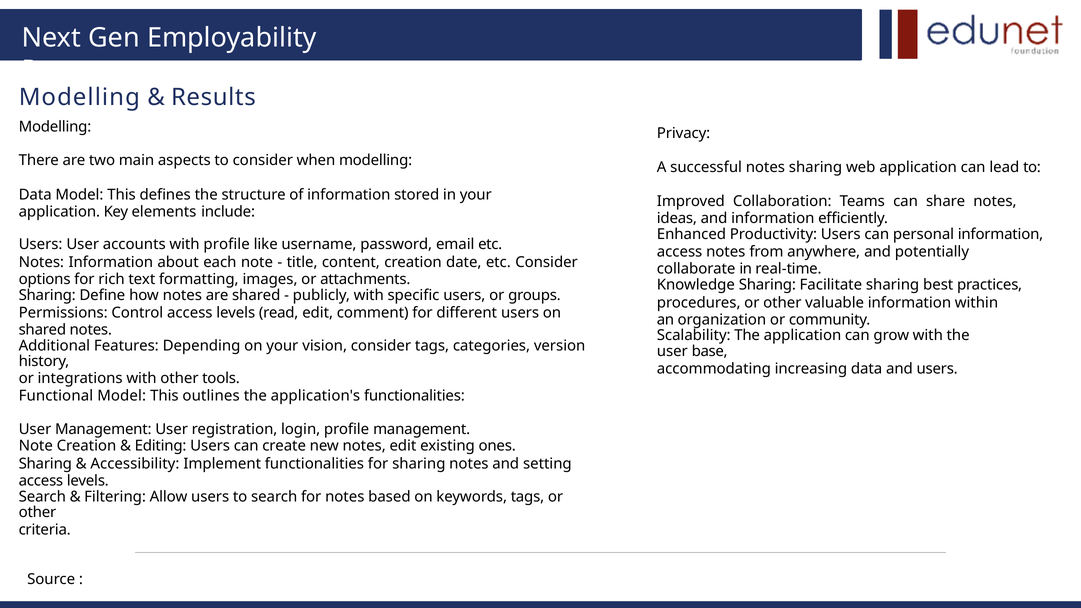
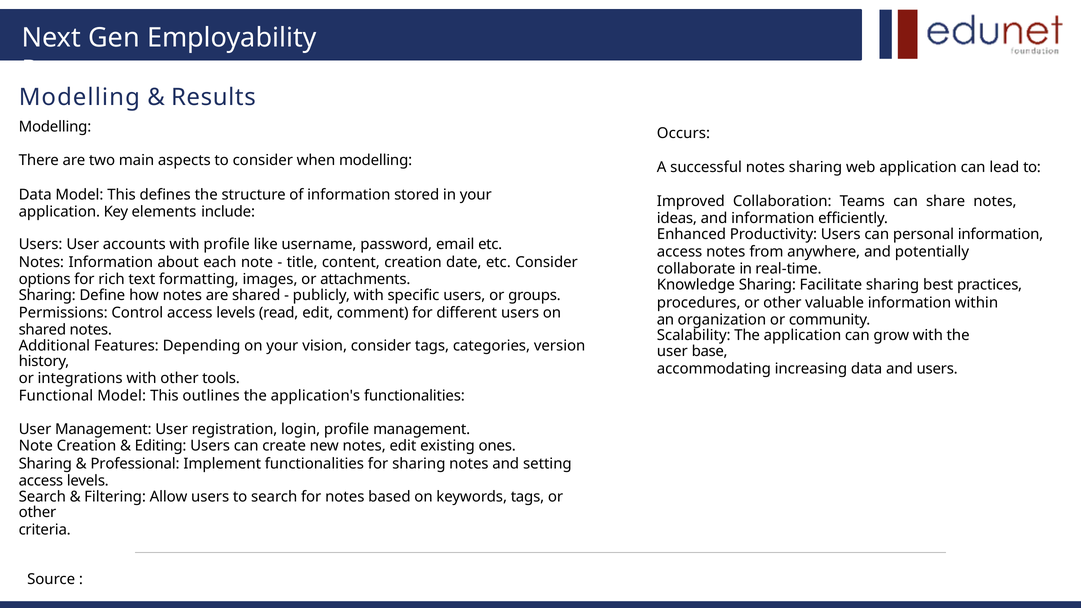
Privacy: Privacy -> Occurs (683, 133)
Accessibility: Accessibility -> Professional (135, 464)
